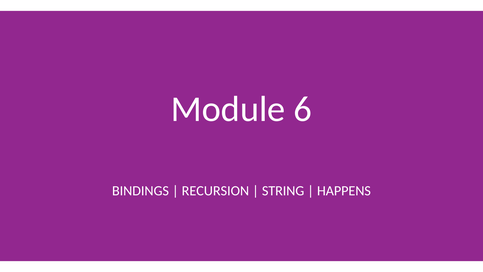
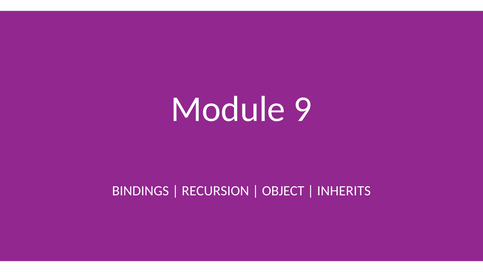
6: 6 -> 9 (303, 109)
STRING: STRING -> OBJECT (283, 190)
HAPPENS: HAPPENS -> INHERITS (344, 190)
